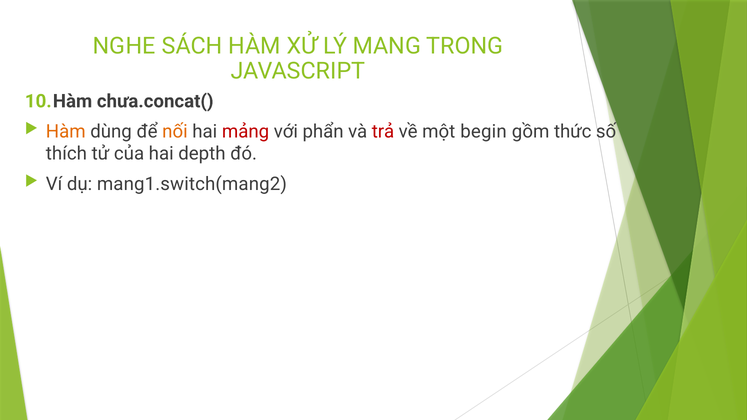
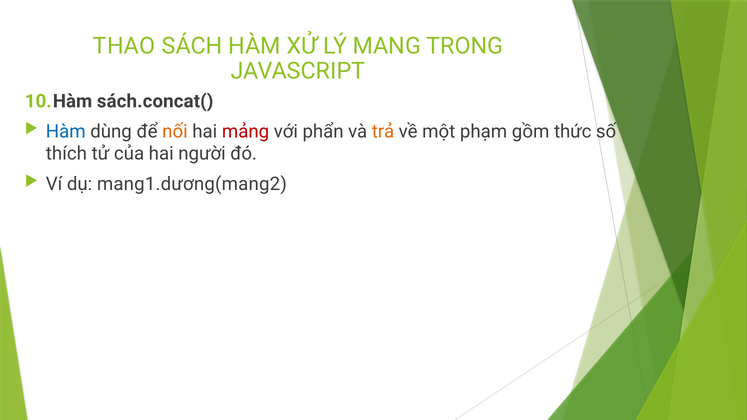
NGHE: NGHE -> THAO (124, 46)
chưa.concat(: chưa.concat( -> sách.concat( (155, 101)
Hàm colour: orange -> blue (66, 131)
trả colour: red -> orange (383, 131)
begin: begin -> phạm (484, 131)
depth: depth -> người (202, 154)
mang1.switch(mang2: mang1.switch(mang2 -> mang1.dương(mang2 (192, 184)
